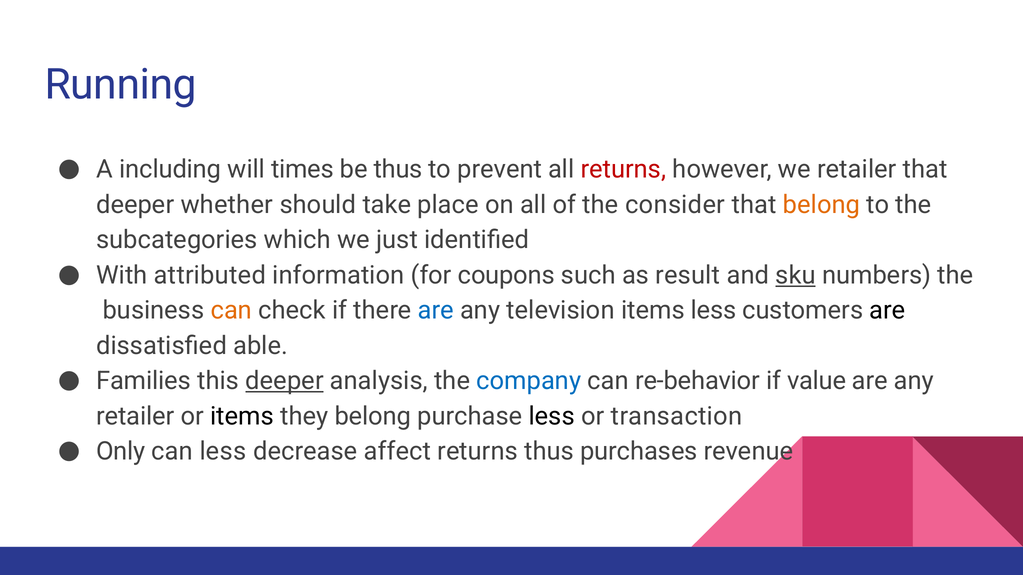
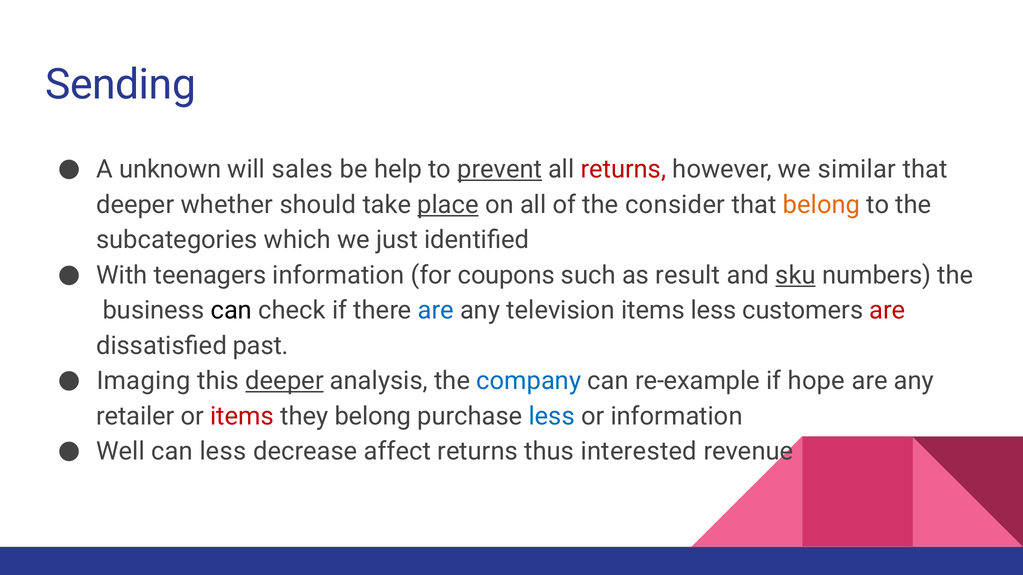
Running: Running -> Sending (121, 85)
including: including -> unknown (170, 170)
times: times -> sales (302, 170)
be thus: thus -> help (398, 170)
prevent underline: none -> present (500, 170)
we retailer: retailer -> similar (857, 170)
place underline: none -> present (448, 205)
attributed: attributed -> teenagers (210, 275)
can colour: orange -> black (231, 311)
are colour: black -> red (887, 311)
able: able -> past (261, 346)
Families: Families -> Imaging (143, 381)
re-behavior: re-behavior -> re-example (697, 381)
value: value -> hope (816, 381)
items colour: black -> red (242, 417)
less colour: black -> blue (552, 417)
or transaction: transaction -> information (677, 417)
Only: Only -> Well (121, 452)
purchases: purchases -> interested (639, 452)
